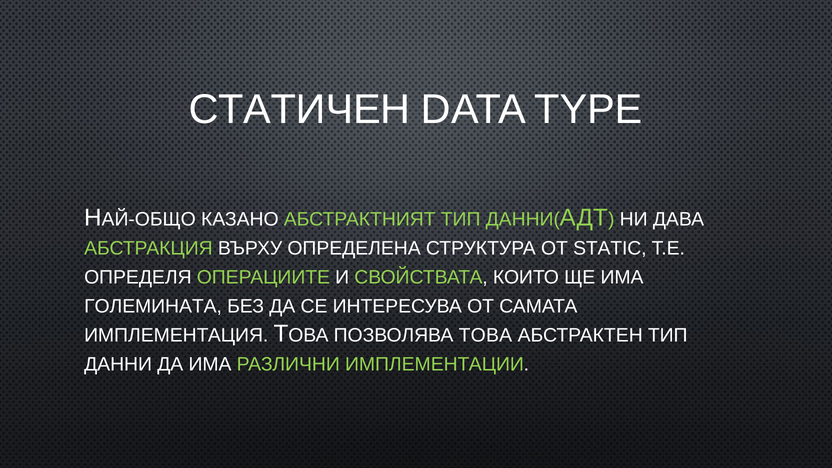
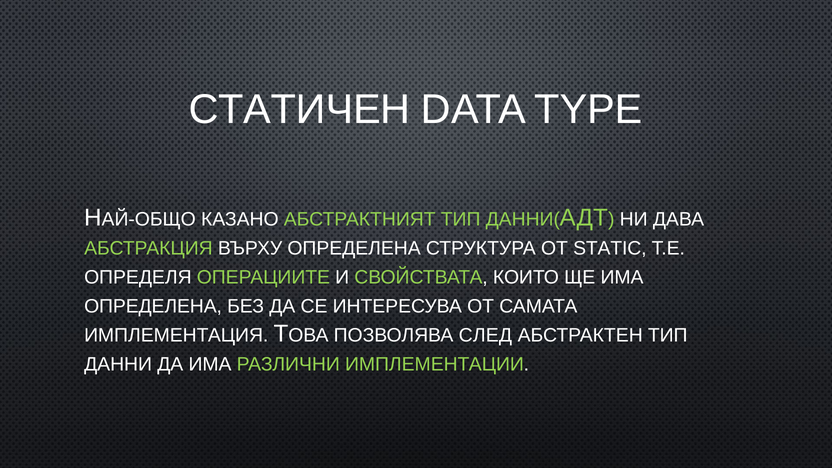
ГОЛЕМИНАТА: ГОЛЕМИНАТА -> ОПРЕДЕЛЕНА (153, 306)
ТОВА: ТОВА -> СЛЕД (485, 335)
